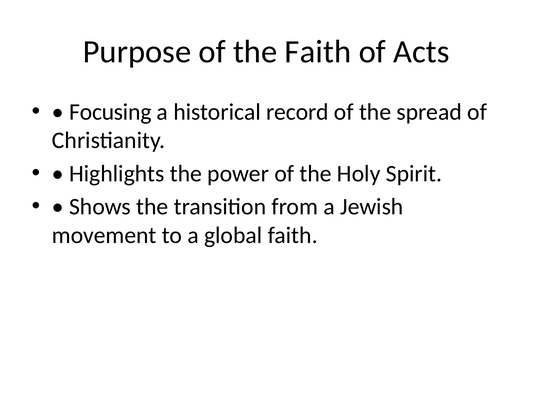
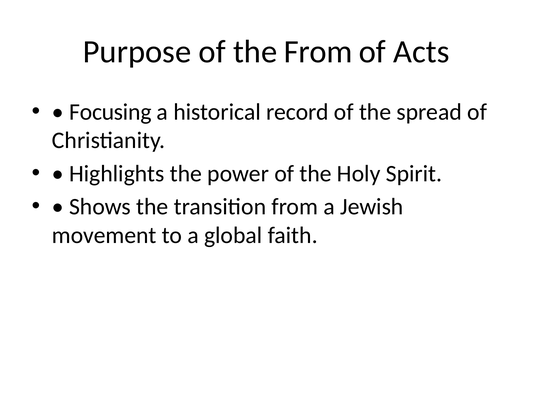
the Faith: Faith -> From (318, 52)
